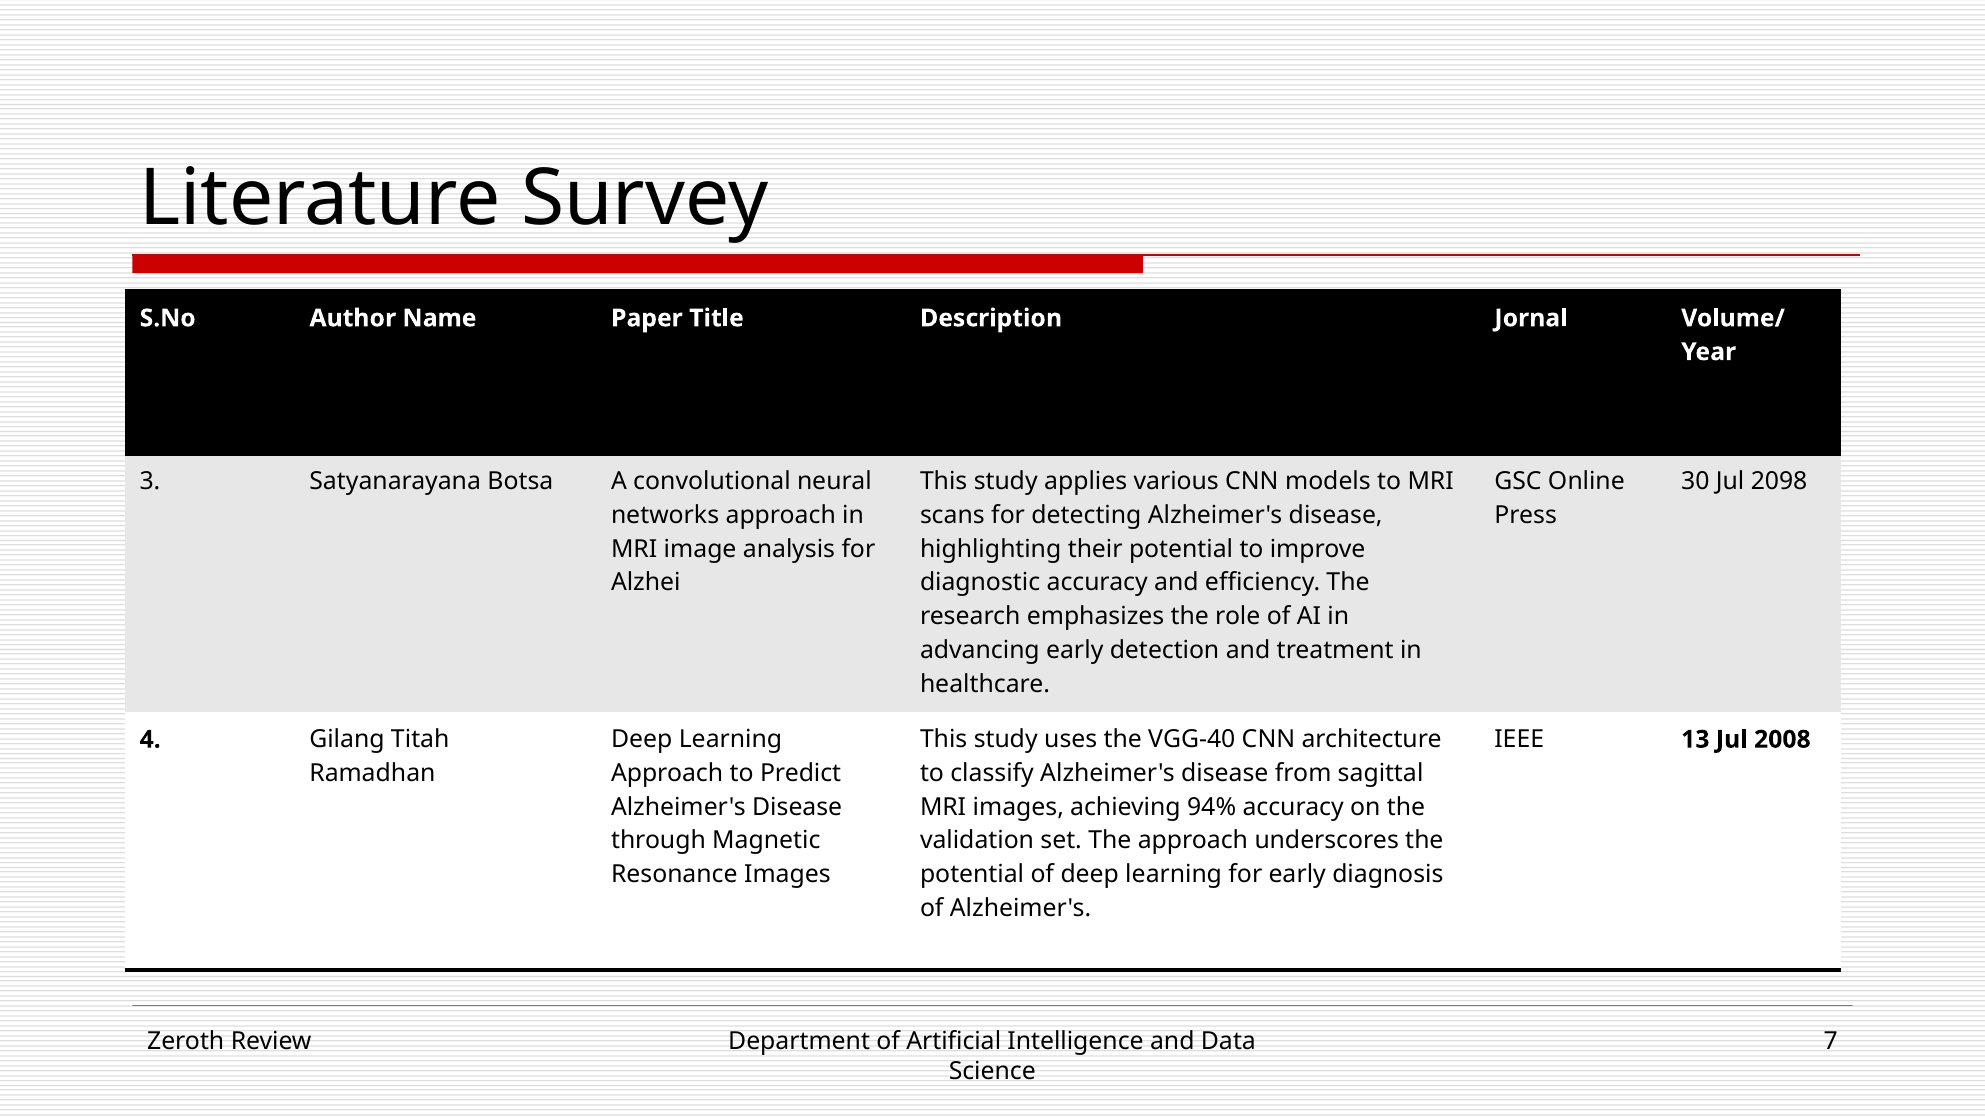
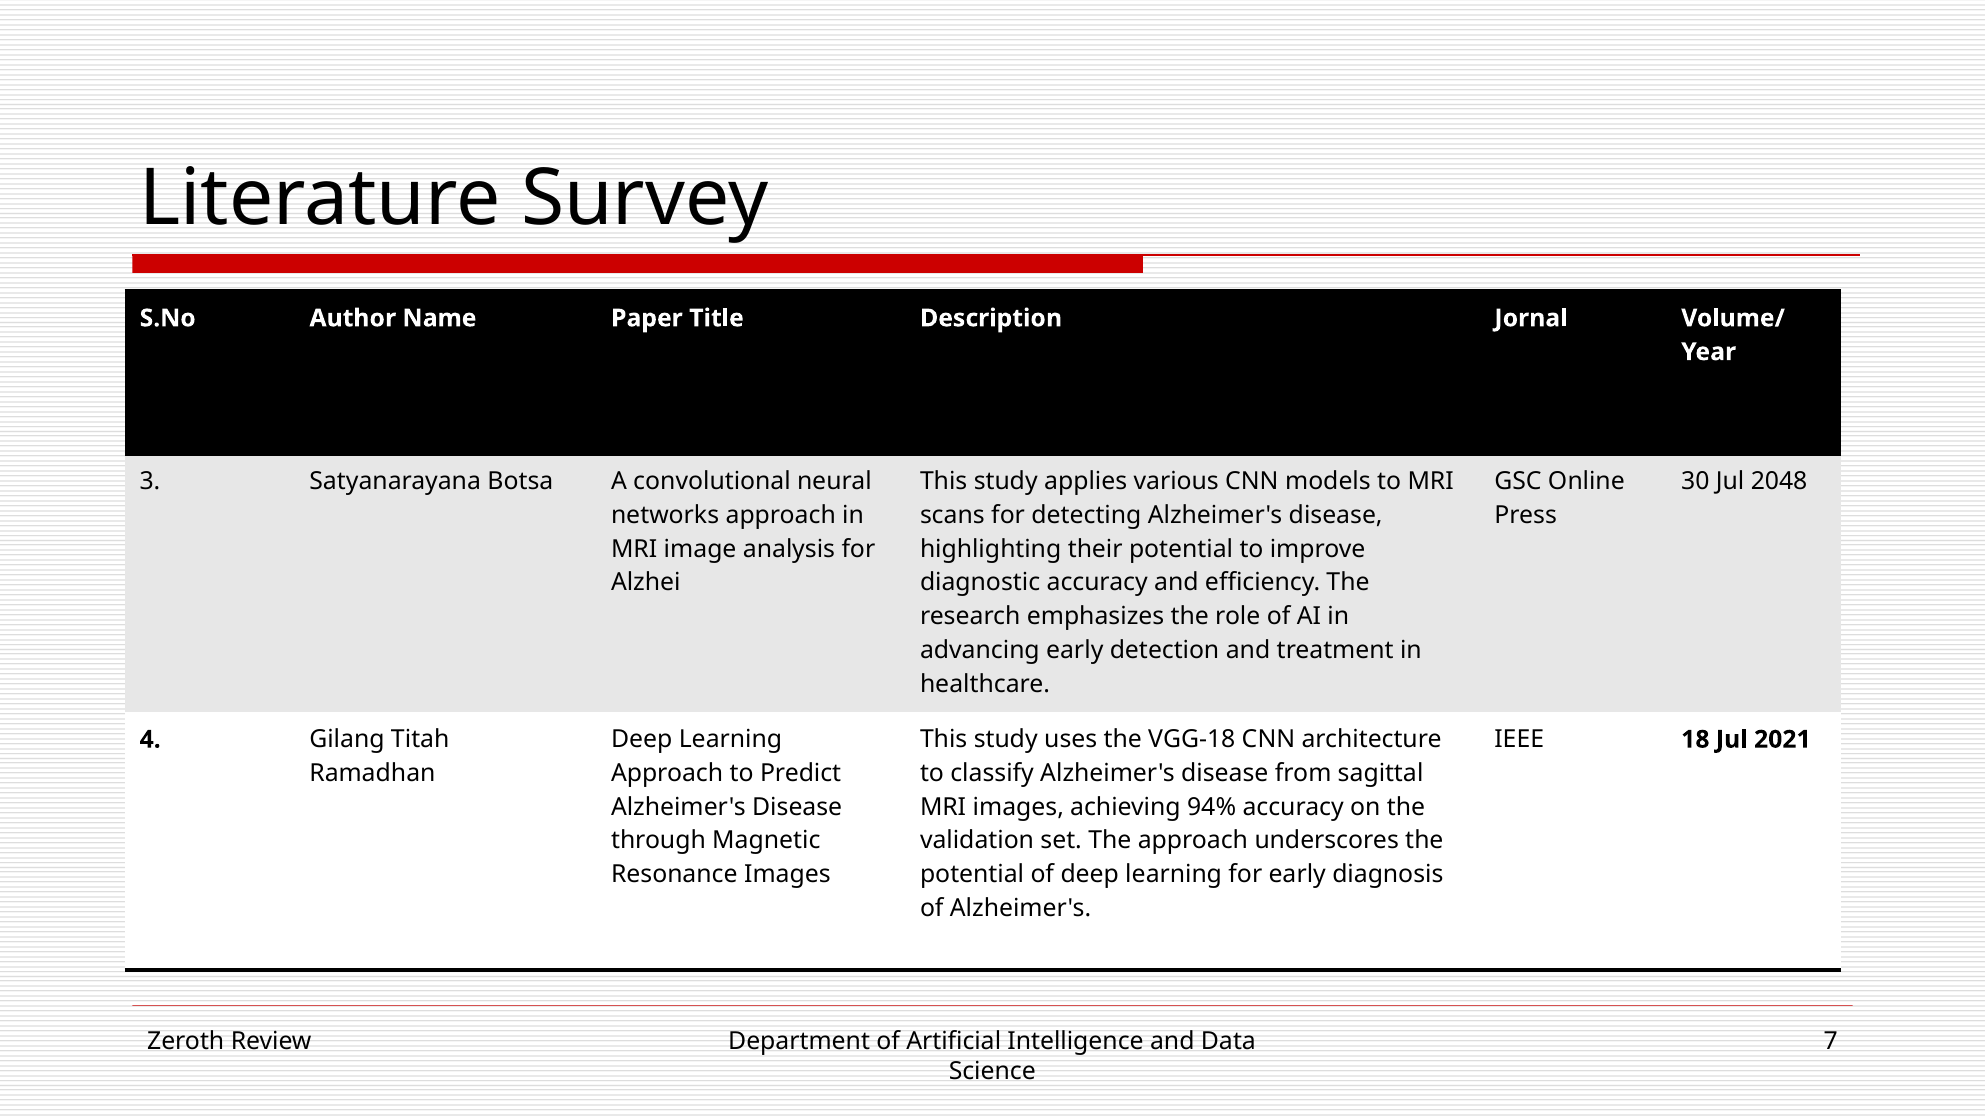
2098: 2098 -> 2048 (1779, 481)
VGG-40: VGG-40 -> VGG-18 (1192, 739)
13: 13 -> 18 (1695, 739)
2008: 2008 -> 2021 (1782, 739)
